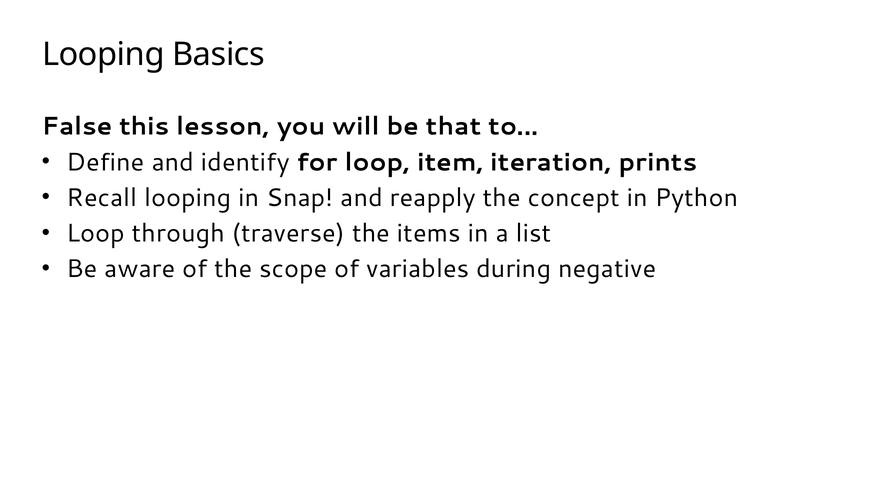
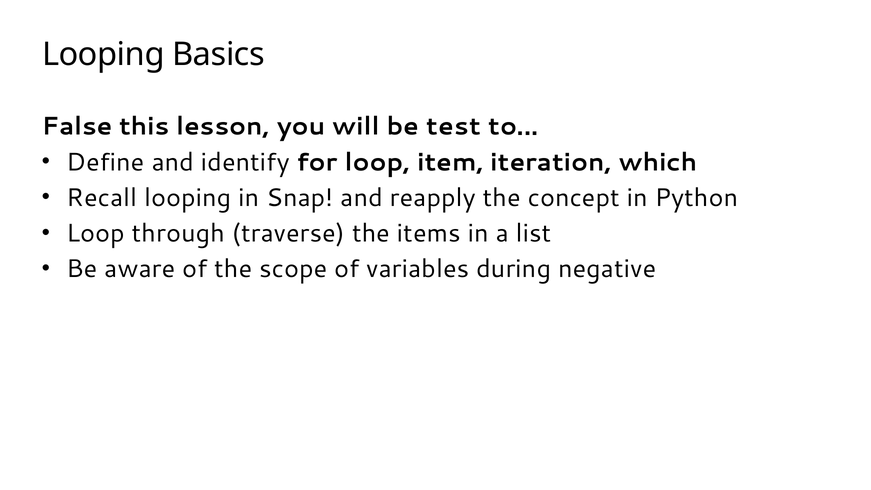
that: that -> test (454, 127)
prints: prints -> which (658, 162)
